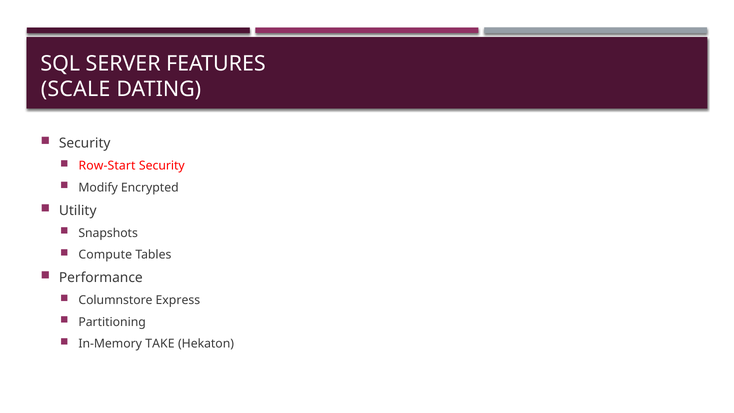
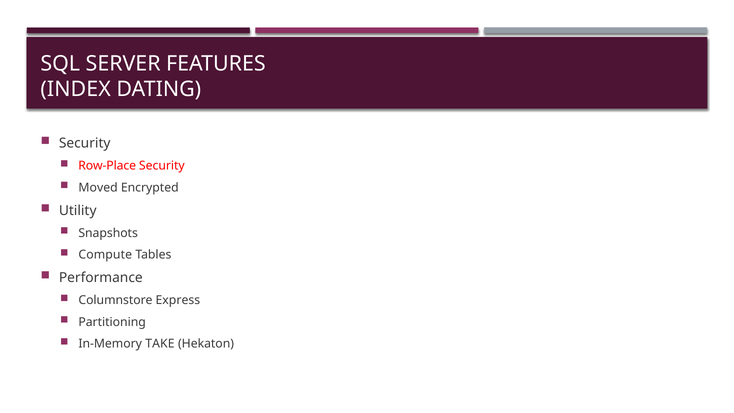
SCALE: SCALE -> INDEX (76, 89)
Row-Start: Row-Start -> Row-Place (107, 166)
Modify: Modify -> Moved (98, 187)
